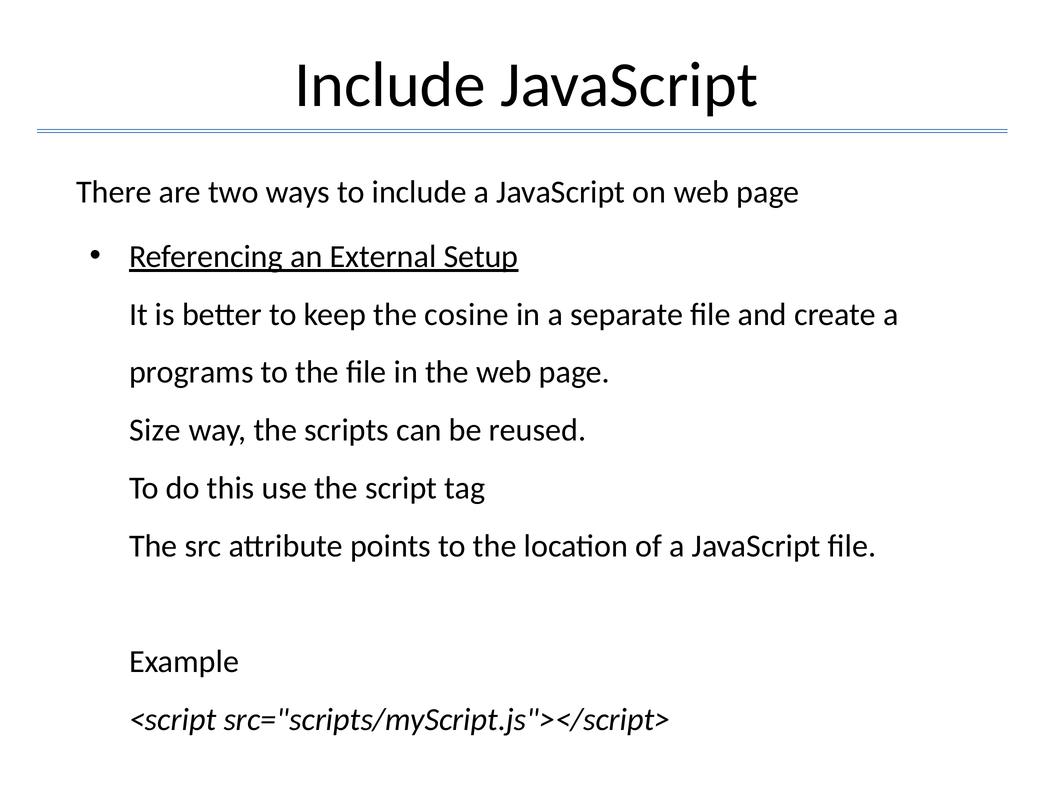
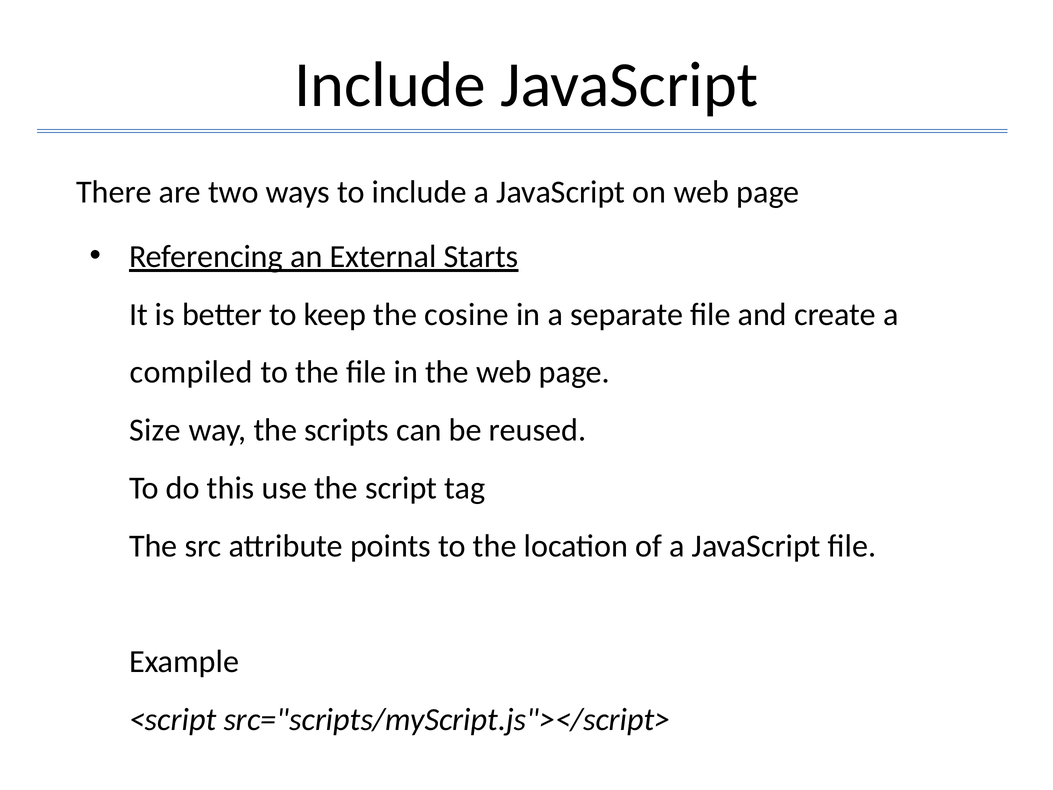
Setup: Setup -> Starts (481, 256)
programs: programs -> compiled (191, 372)
